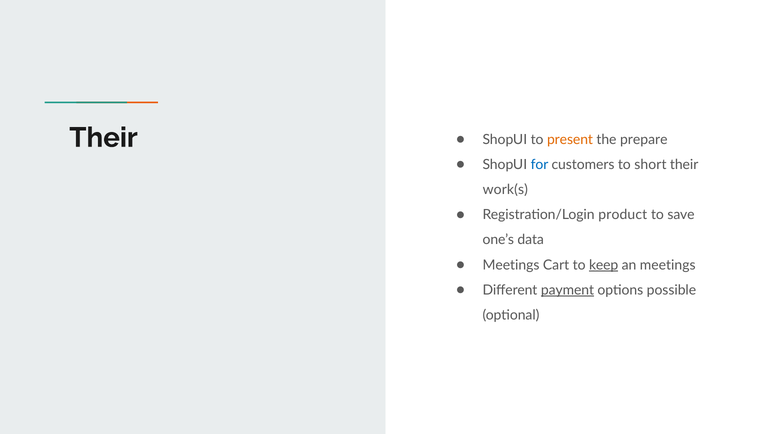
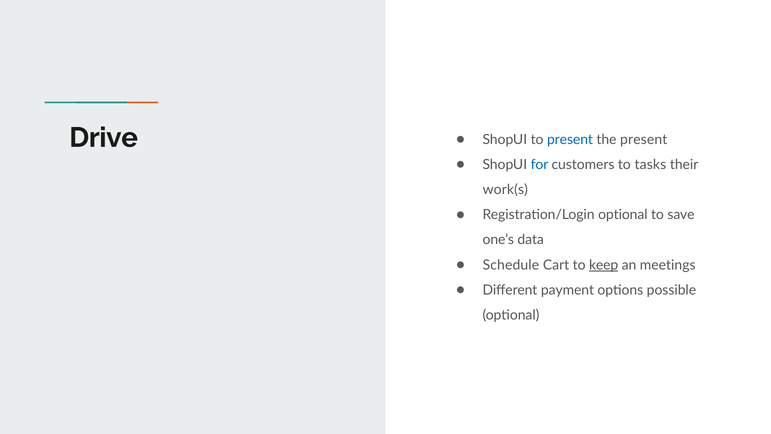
Their: Their -> Drive (104, 138)
present colour: orange -> blue (570, 139)
the prepare: prepare -> present (644, 139)
short: short -> tasks (650, 165)
Registration/Login product: product -> optional (623, 215)
Meetings: Meetings -> Schedule (511, 265)
payment underline: present -> none (567, 290)
